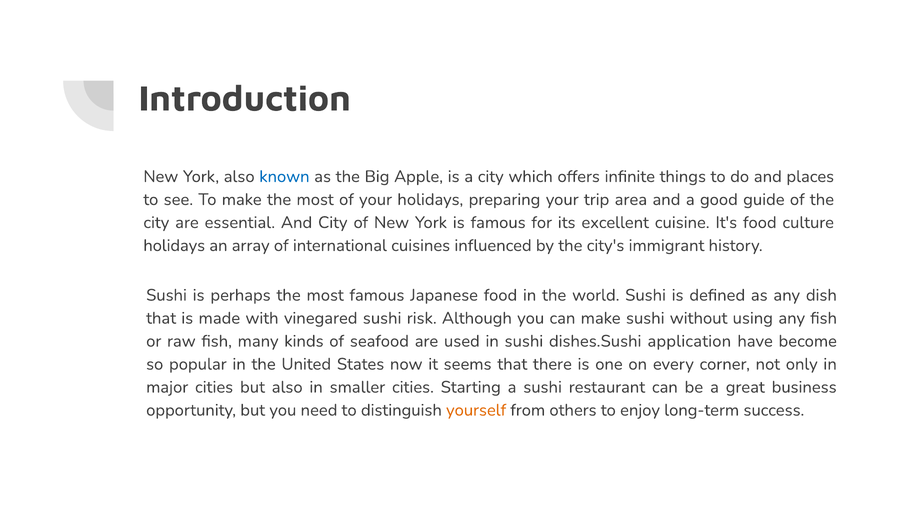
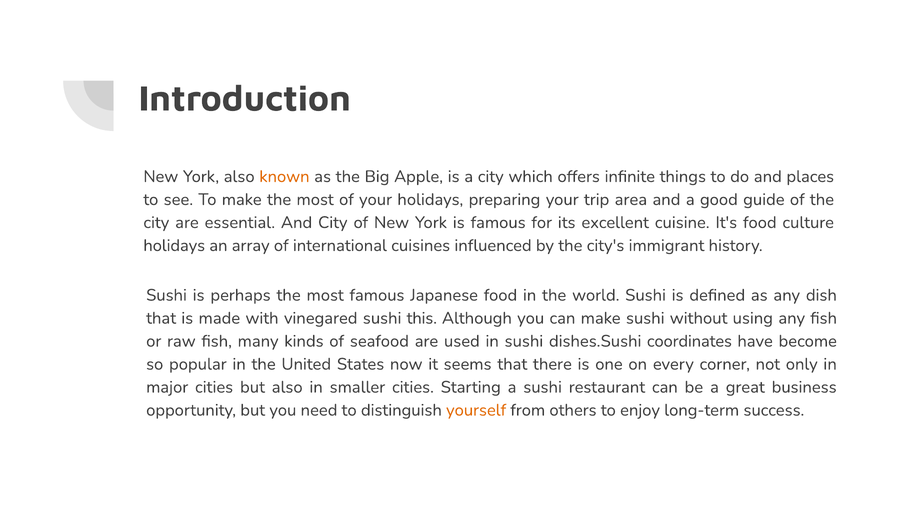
known colour: blue -> orange (284, 176)
risk: risk -> this (422, 318)
application: application -> coordinates (689, 341)
